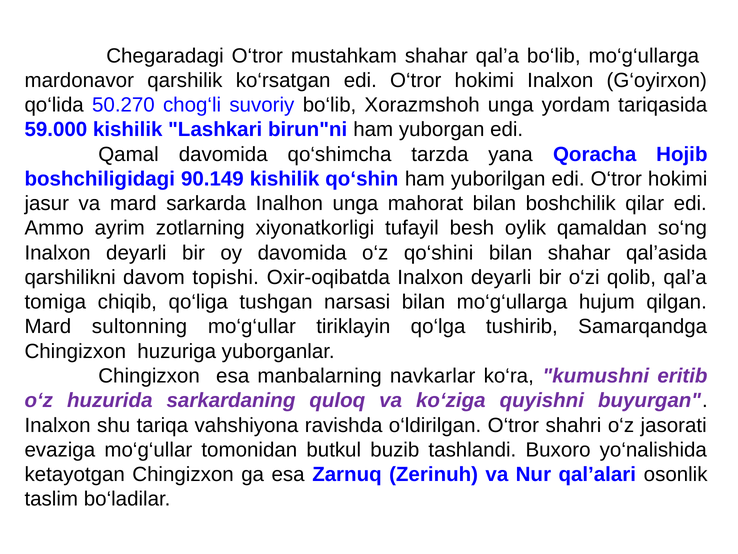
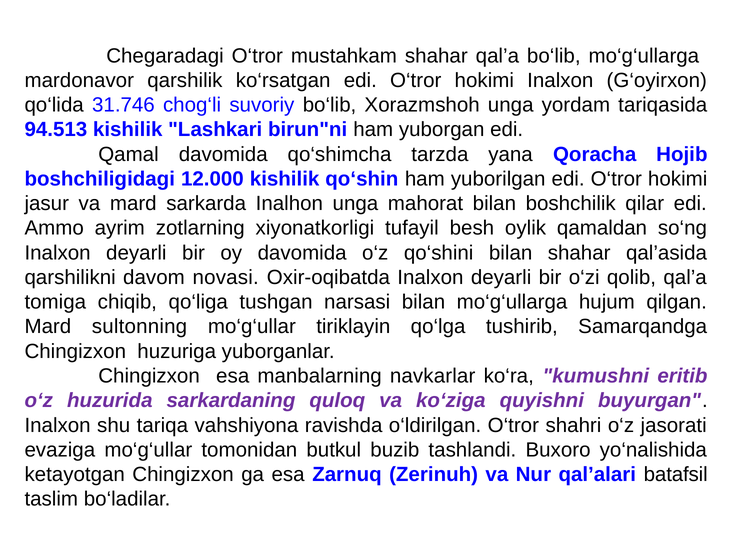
50.270: 50.270 -> 31.746 (123, 105)
59.000: 59.000 -> 94.513 (56, 130)
90.149: 90.149 -> 12.000 (212, 179)
topishi: topishi -> novasi (226, 277)
osonlik: osonlik -> batafsil (676, 474)
